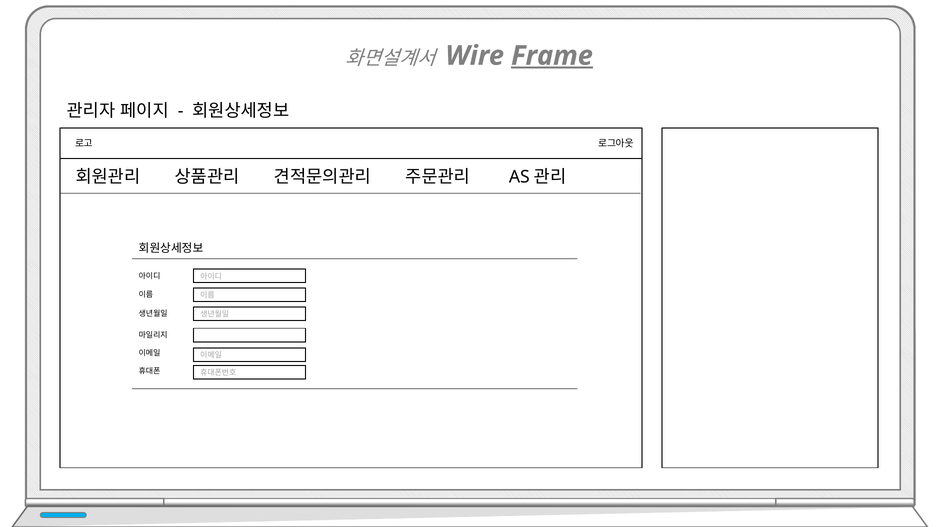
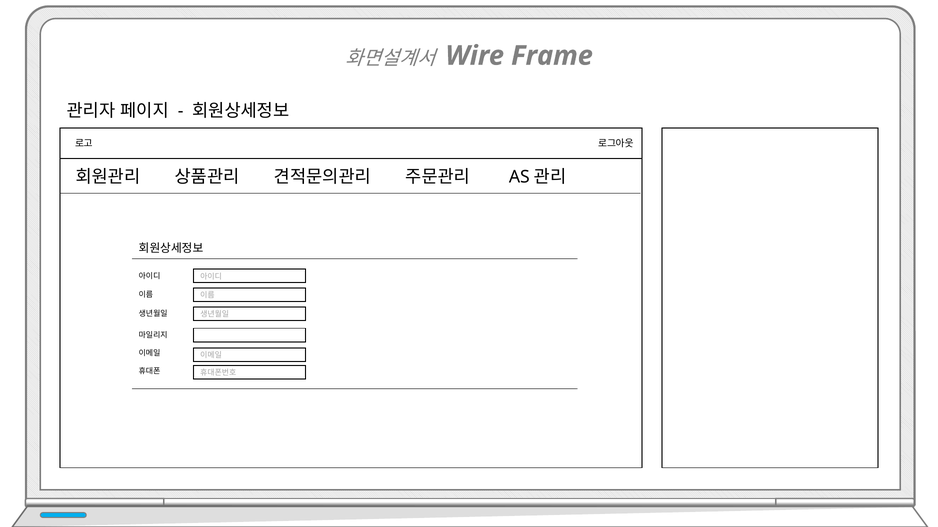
Frame underline: present -> none (552, 56)
